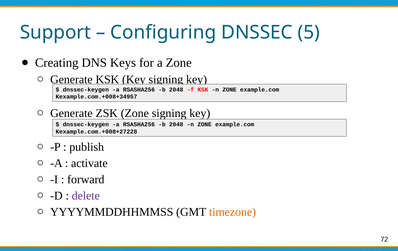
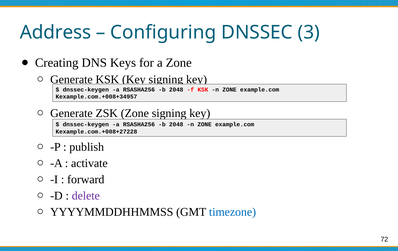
Support: Support -> Address (55, 32)
5: 5 -> 3 (309, 32)
timezone colour: orange -> blue (233, 212)
